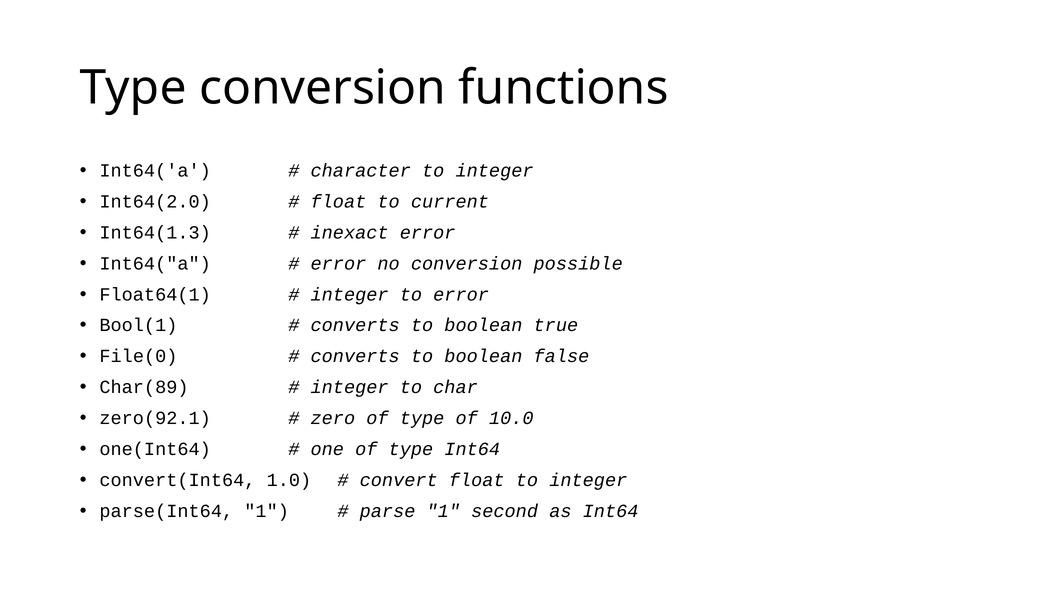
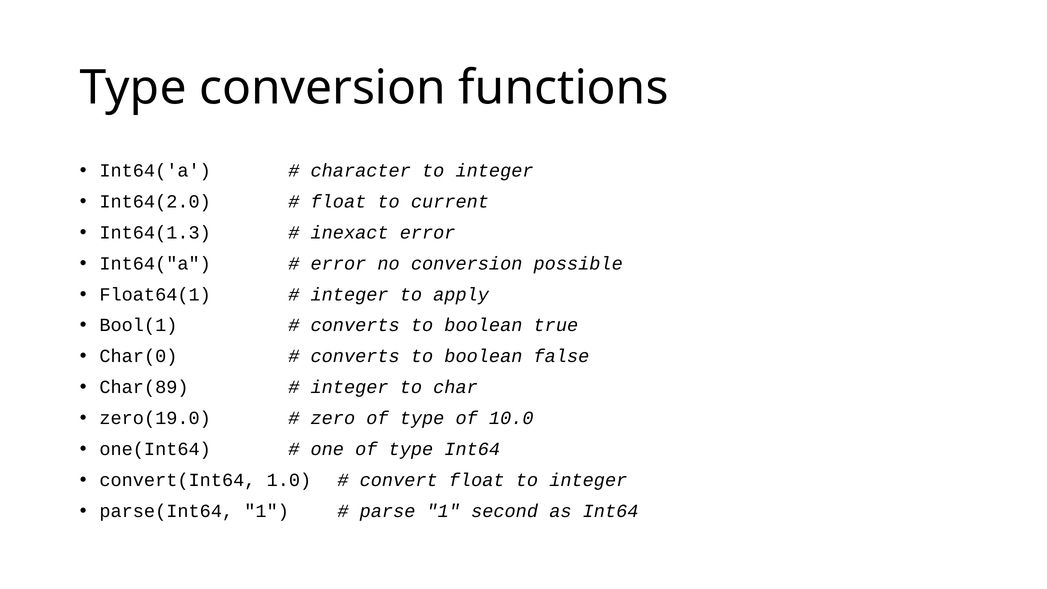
to error: error -> apply (461, 294)
File(0: File(0 -> Char(0 (138, 356)
zero(92.1: zero(92.1 -> zero(19.0 (155, 418)
